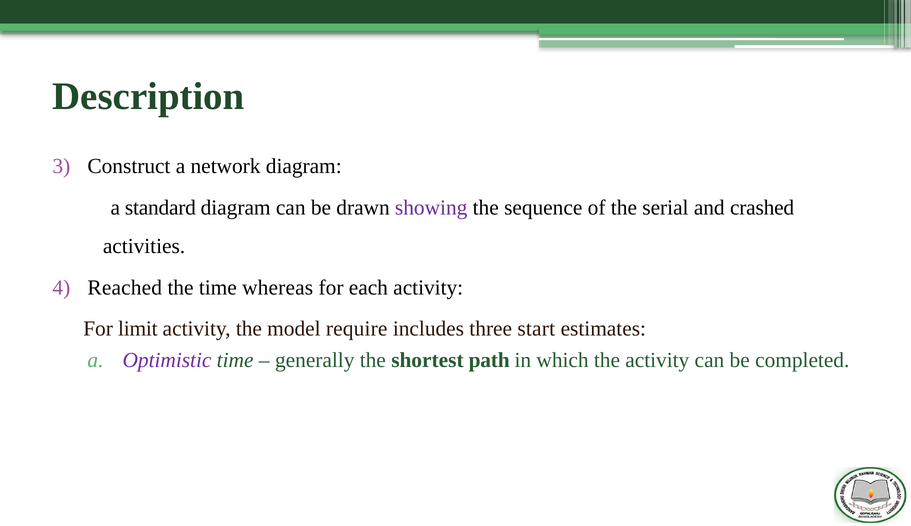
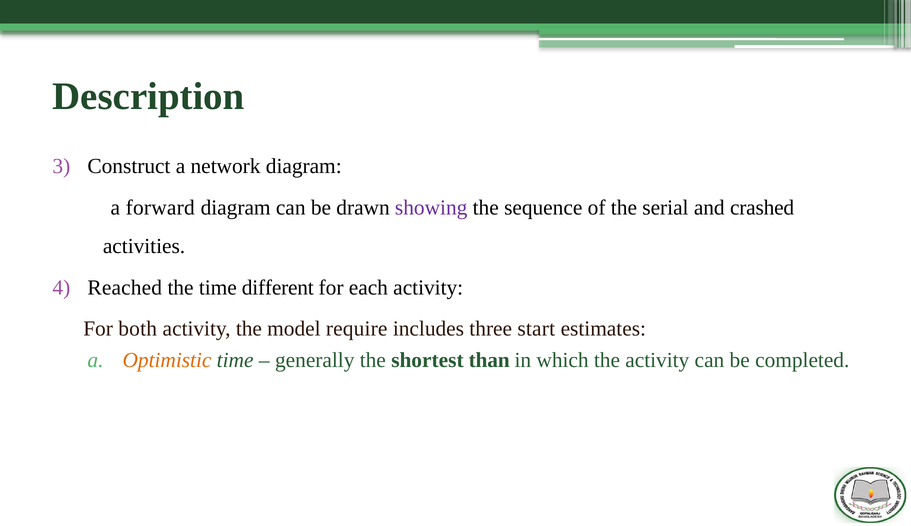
standard: standard -> forward (160, 207)
whereas: whereas -> different (278, 287)
limit: limit -> both (138, 329)
Optimistic colour: purple -> orange (167, 360)
path: path -> than (489, 360)
